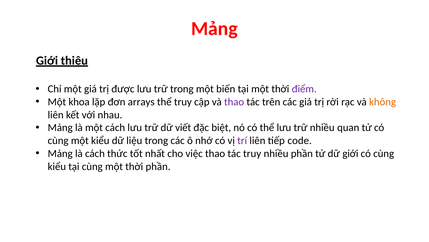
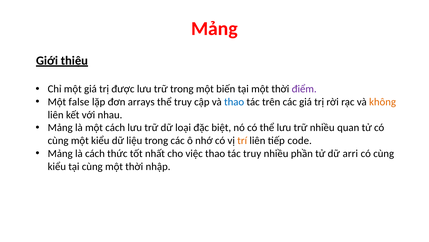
khoa: khoa -> false (79, 102)
thao colour: purple -> blue (234, 102)
viết: viết -> loại (183, 127)
trí colour: purple -> orange (242, 140)
dữ giới: giới -> arri (350, 153)
thời phần: phần -> nhập (158, 166)
